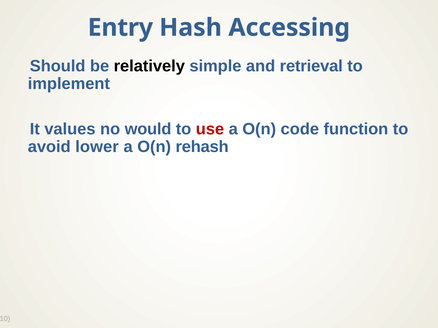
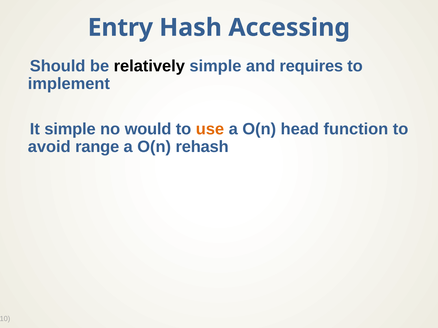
retrieval: retrieval -> requires (311, 66)
It values: values -> simple (70, 129)
use colour: red -> orange (210, 129)
code: code -> head (300, 129)
lower: lower -> range (97, 147)
